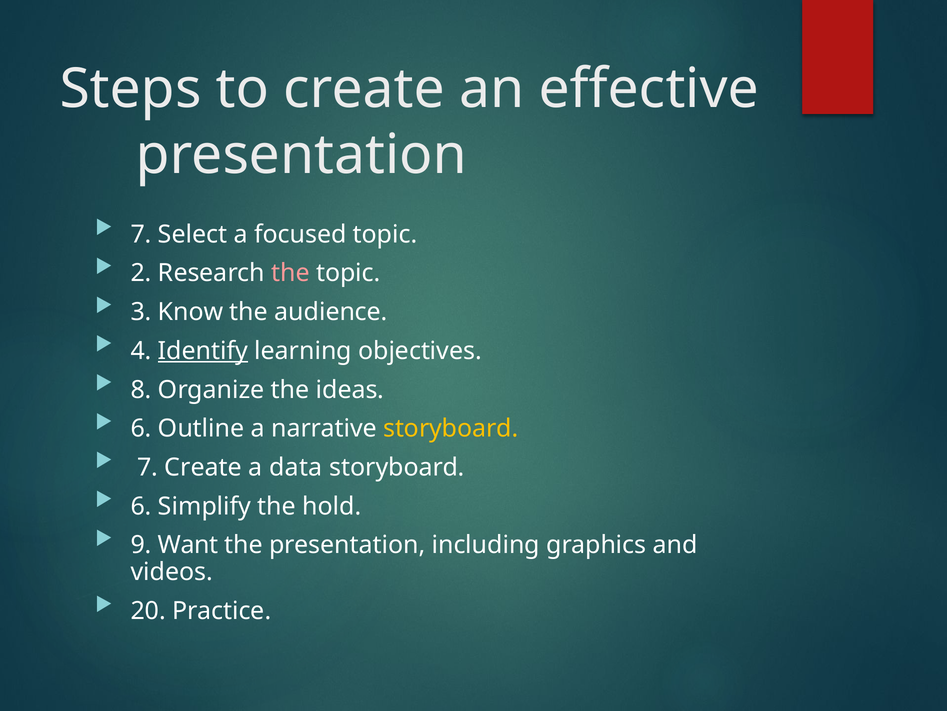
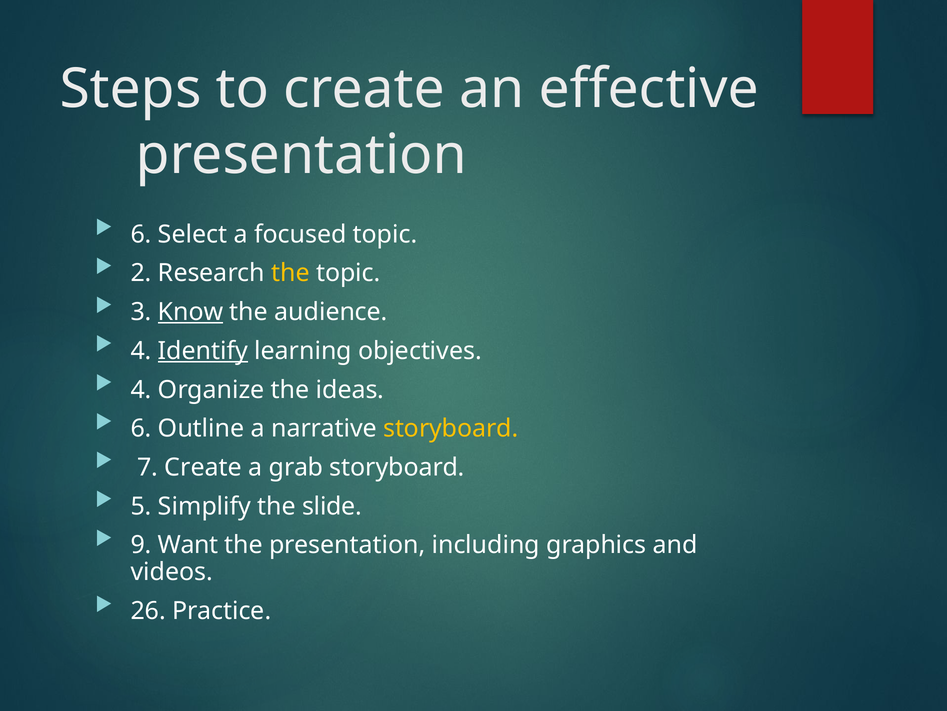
7: 7 -> 6 (141, 234)
the colour: pink -> yellow (290, 273)
Know underline: none -> present (191, 312)
8: 8 -> 4 (141, 389)
data: data -> grab (296, 467)
6: 6 -> 5 (141, 506)
hold: hold -> slide (332, 506)
20: 20 -> 26 (148, 610)
